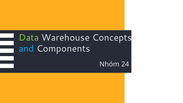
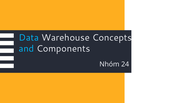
Data colour: light green -> light blue (29, 38)
